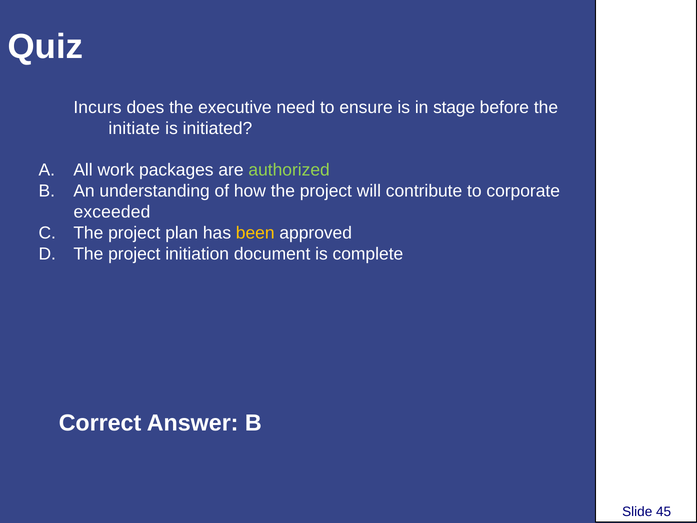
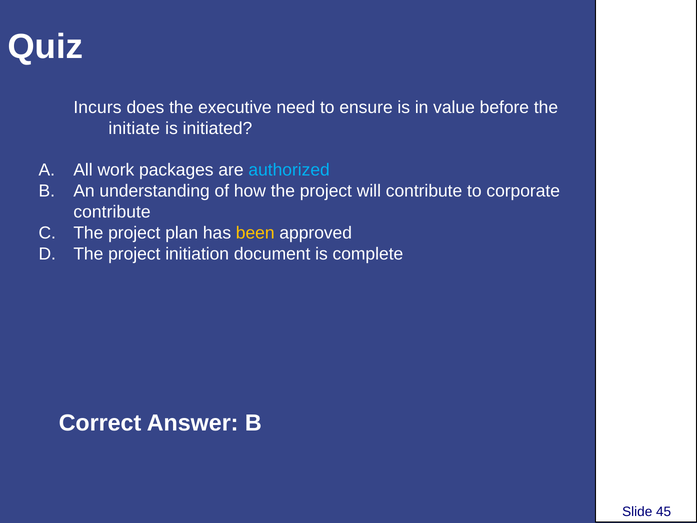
stage: stage -> value (454, 107)
authorized colour: light green -> light blue (289, 170)
exceeded: exceeded -> contribute (112, 212)
